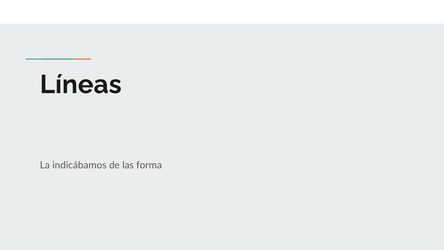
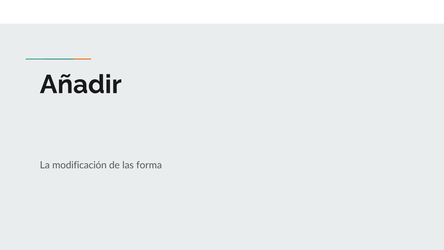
Líneas: Líneas -> Añadir (81, 84)
indicábamos: indicábamos -> modificación (79, 165)
